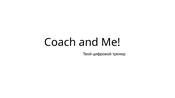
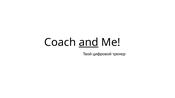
and underline: none -> present (89, 43)
